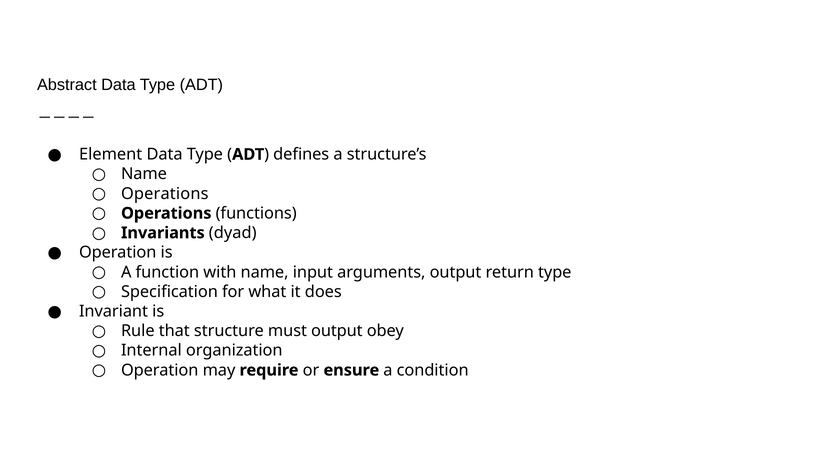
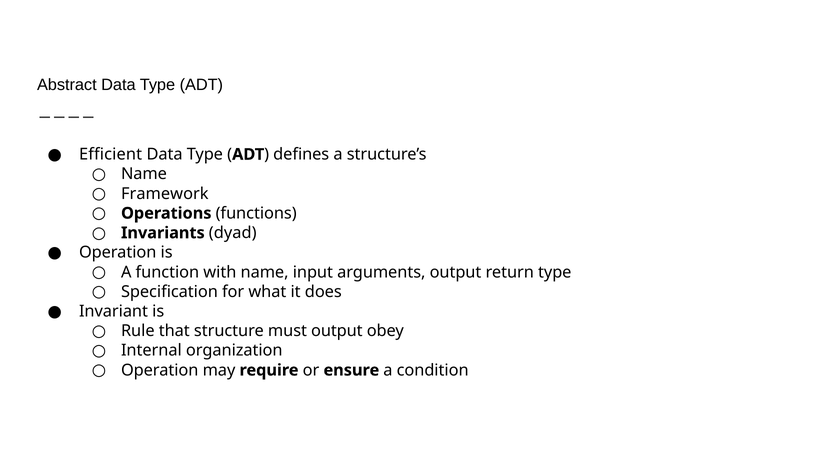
Element: Element -> Efficient (111, 154)
Operations: Operations -> Framework (165, 193)
